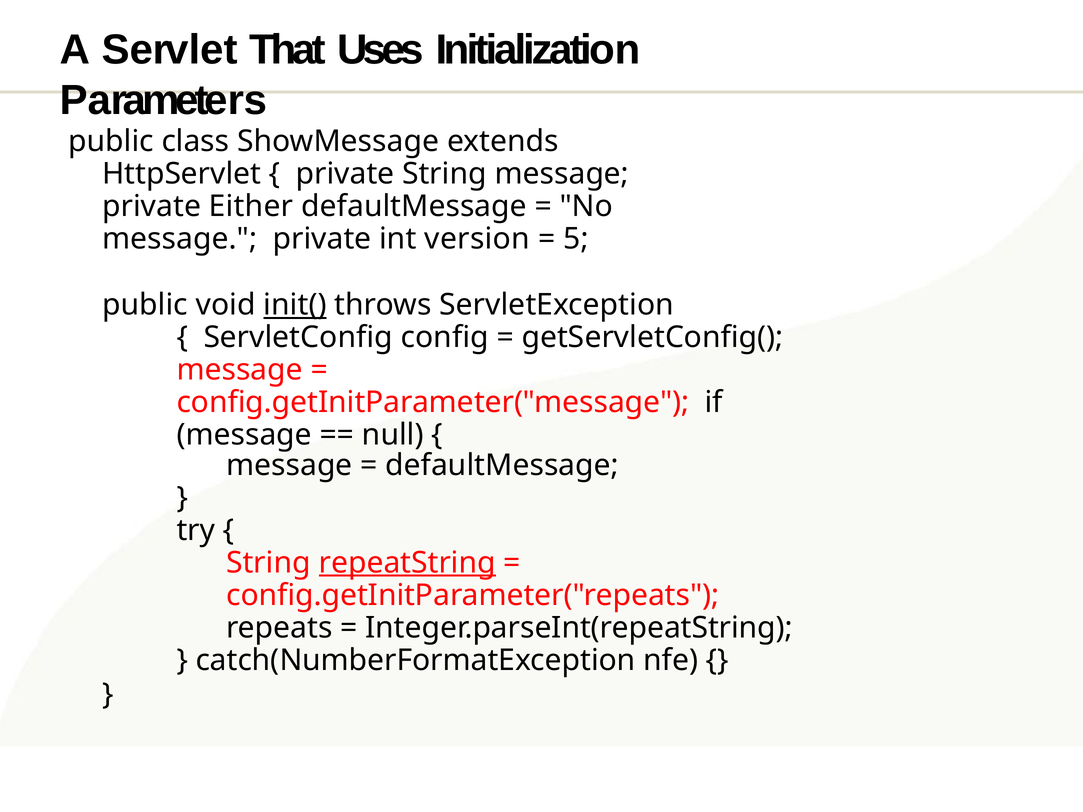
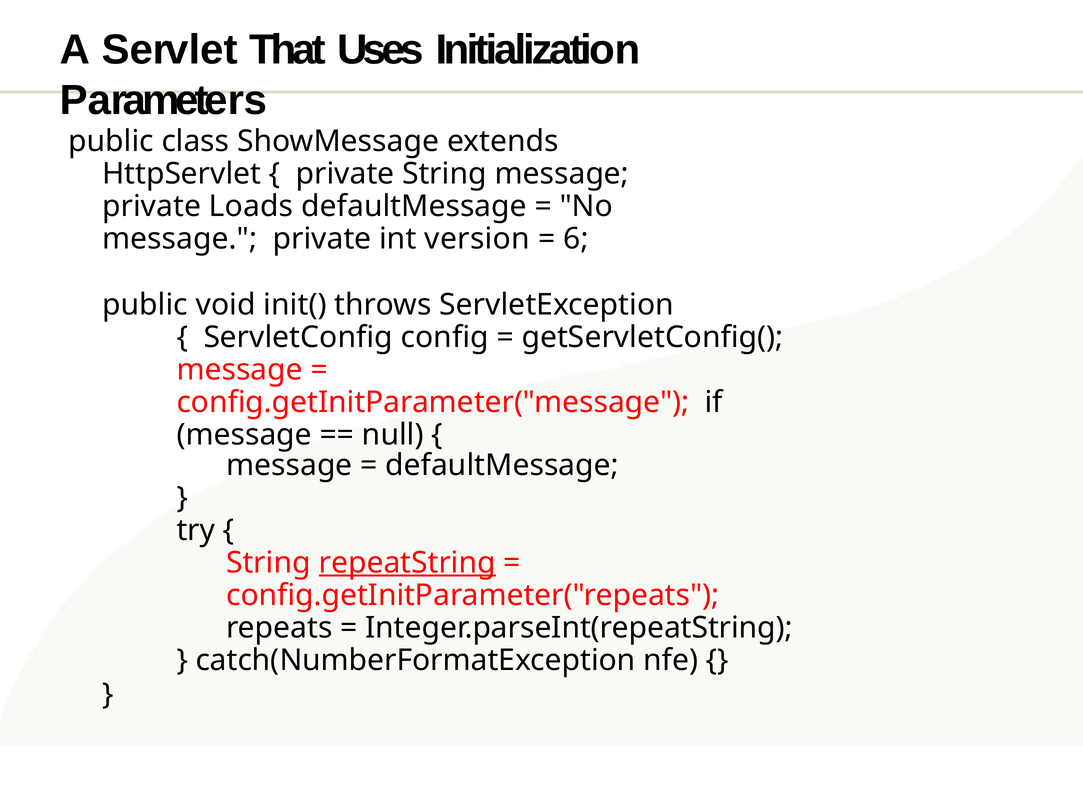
Either: Either -> Loads (251, 206)
5: 5 -> 6 (576, 239)
init( underline: present -> none (295, 305)
